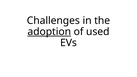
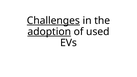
Challenges underline: none -> present (53, 21)
